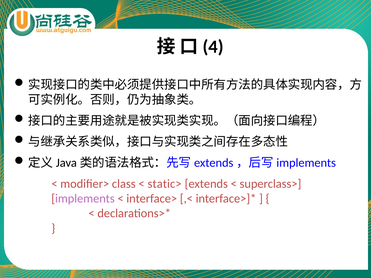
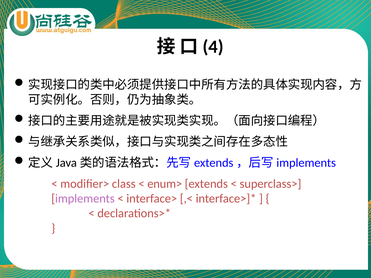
static>: static> -> enum> (165, 184)
